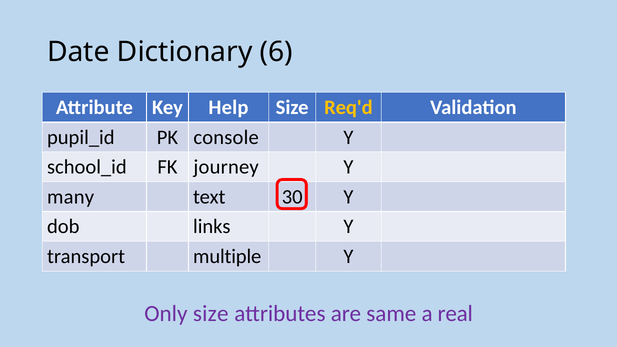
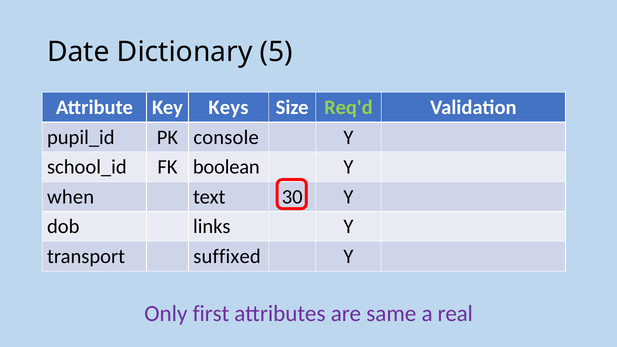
6: 6 -> 5 (276, 52)
Help: Help -> Keys (228, 107)
Req'd colour: yellow -> light green (348, 107)
journey: journey -> boolean (226, 167)
many: many -> when (71, 197)
multiple: multiple -> suffixed (227, 256)
Only size: size -> first (211, 314)
